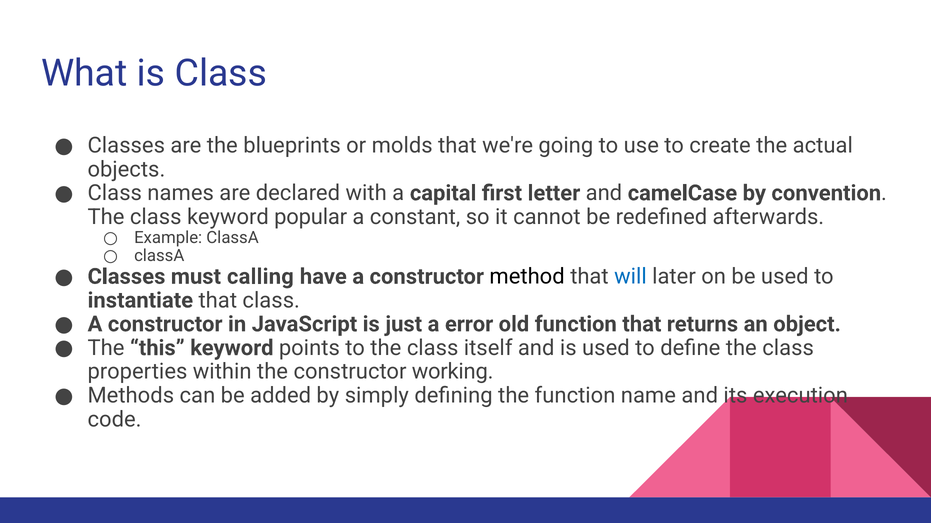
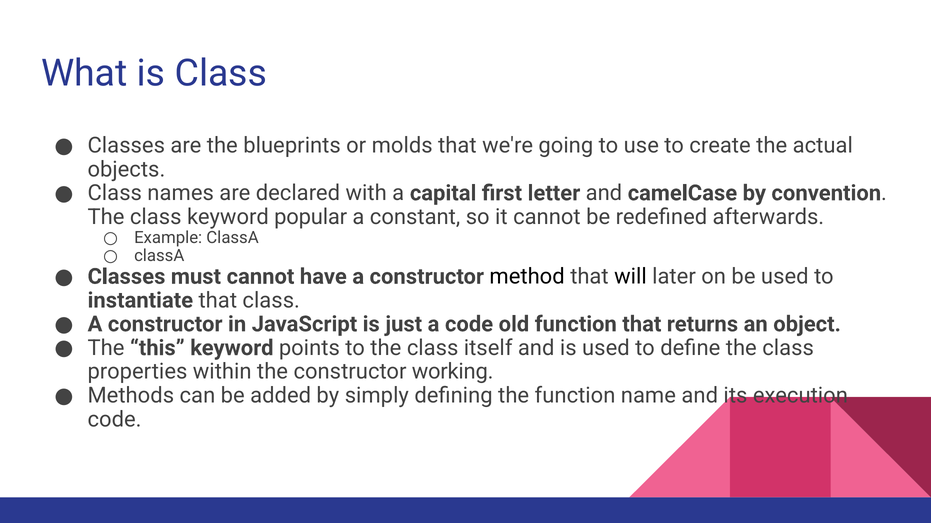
must calling: calling -> cannot (260, 277)
will colour: blue -> black (630, 277)
a error: error -> code (469, 325)
